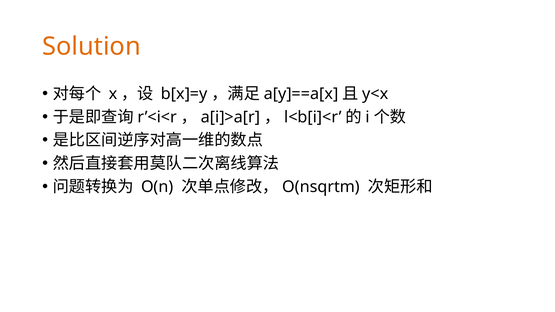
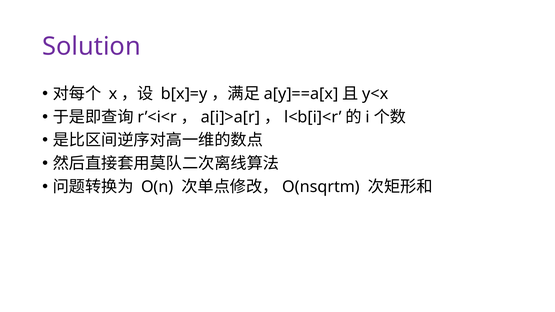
Solution colour: orange -> purple (92, 47)
